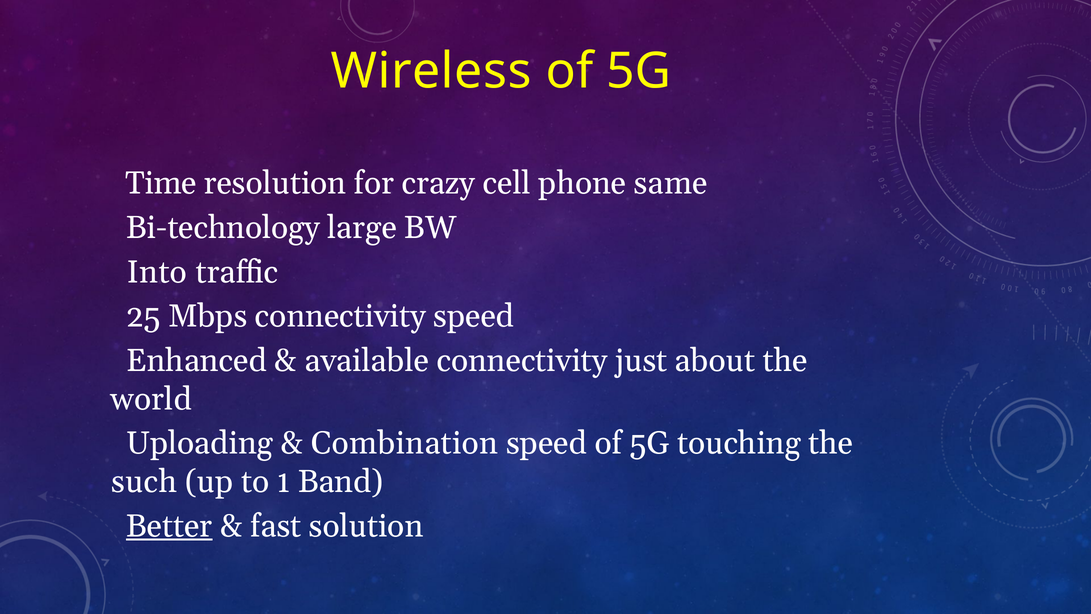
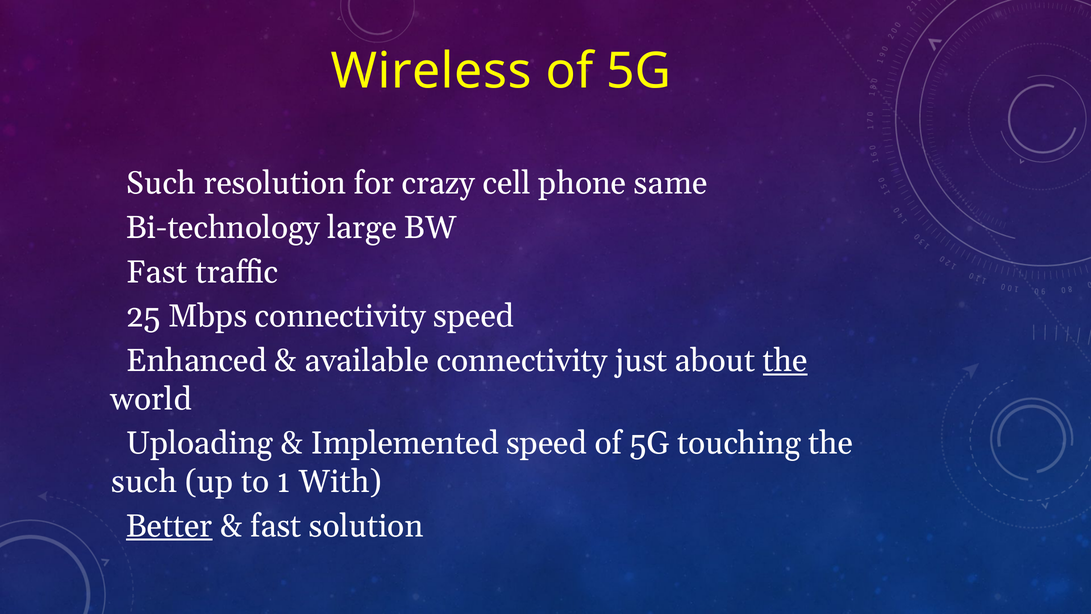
Time: Time -> Such (161, 183)
Into: Into -> Fast (157, 272)
the underline: none -> present (785, 361)
Combination: Combination -> Implemented (405, 443)
Band: Band -> With (340, 481)
